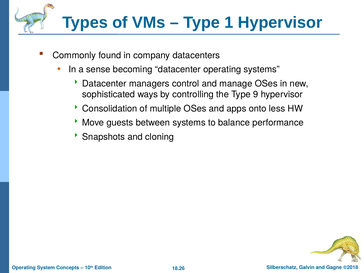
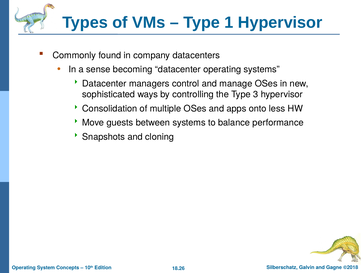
9: 9 -> 3 (256, 94)
